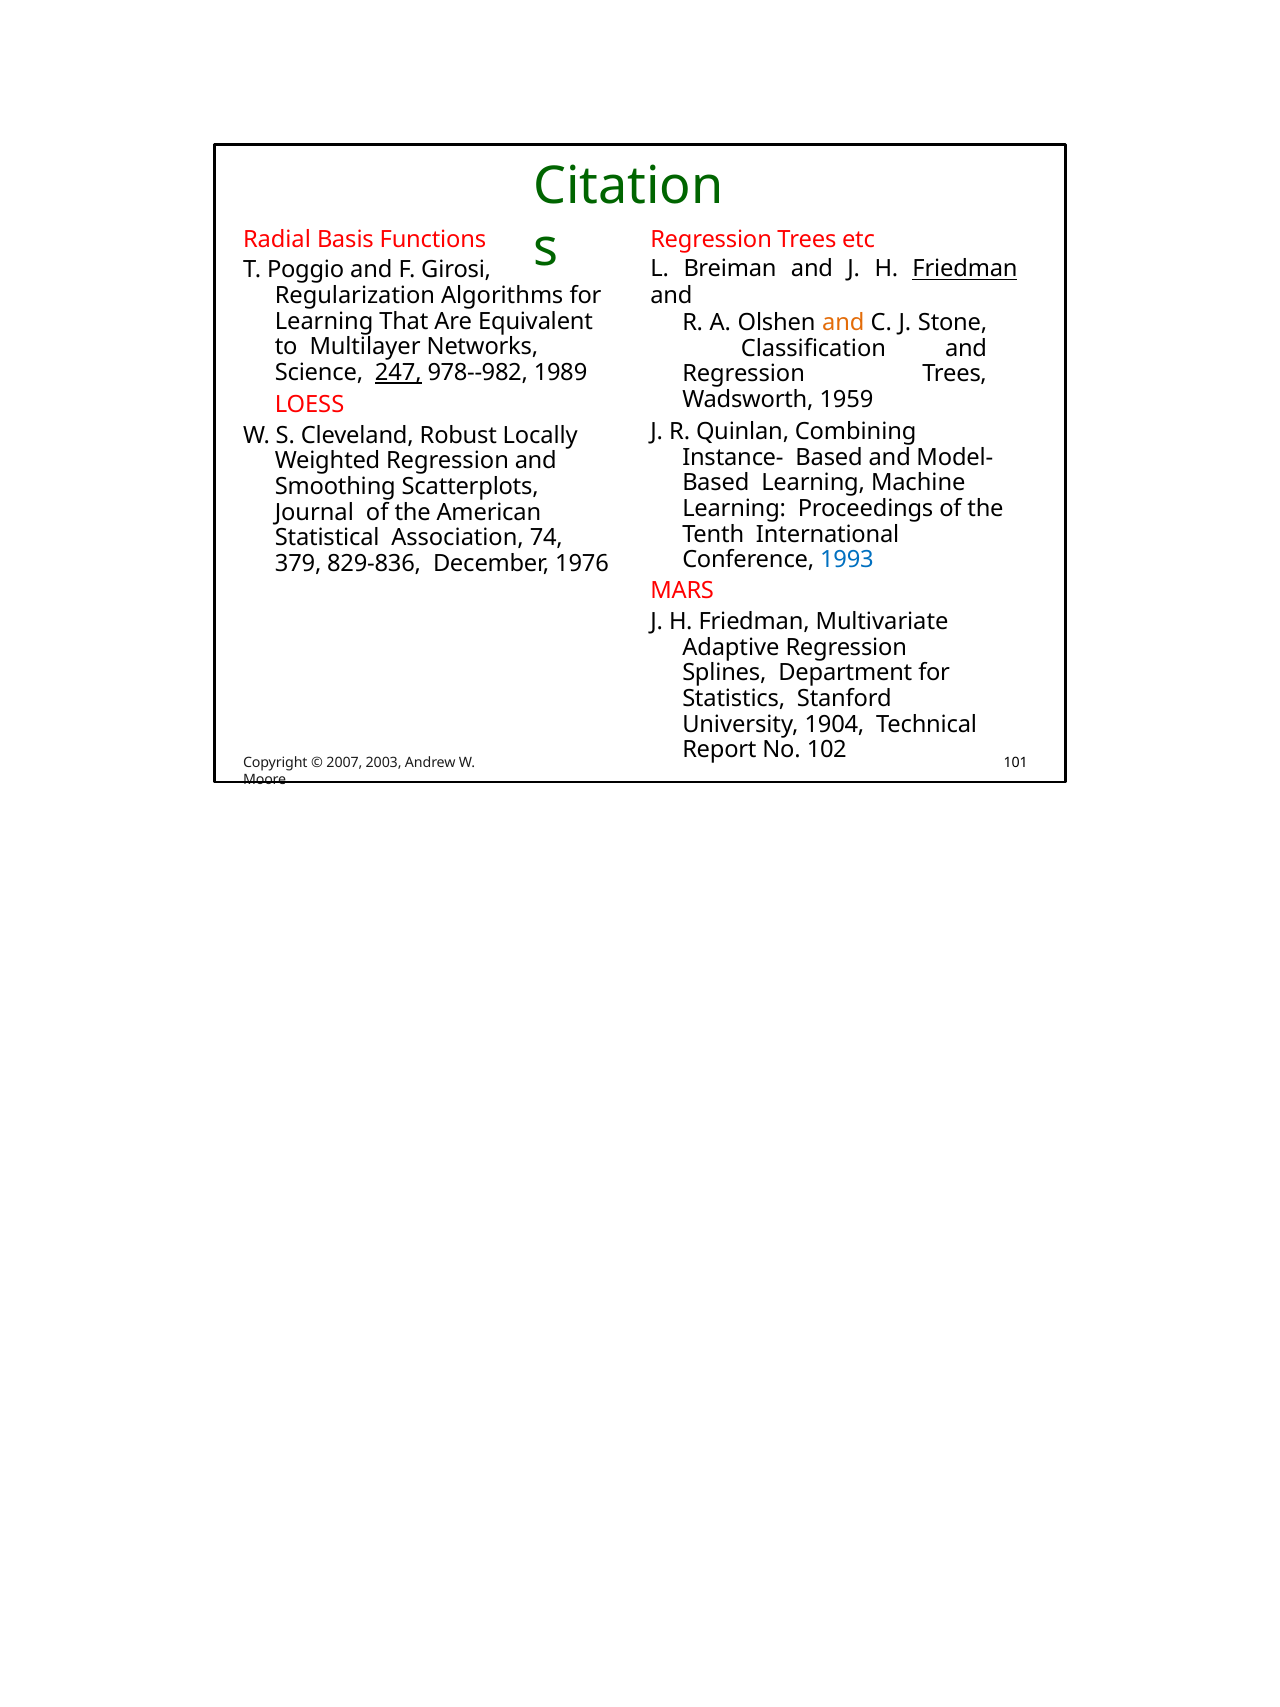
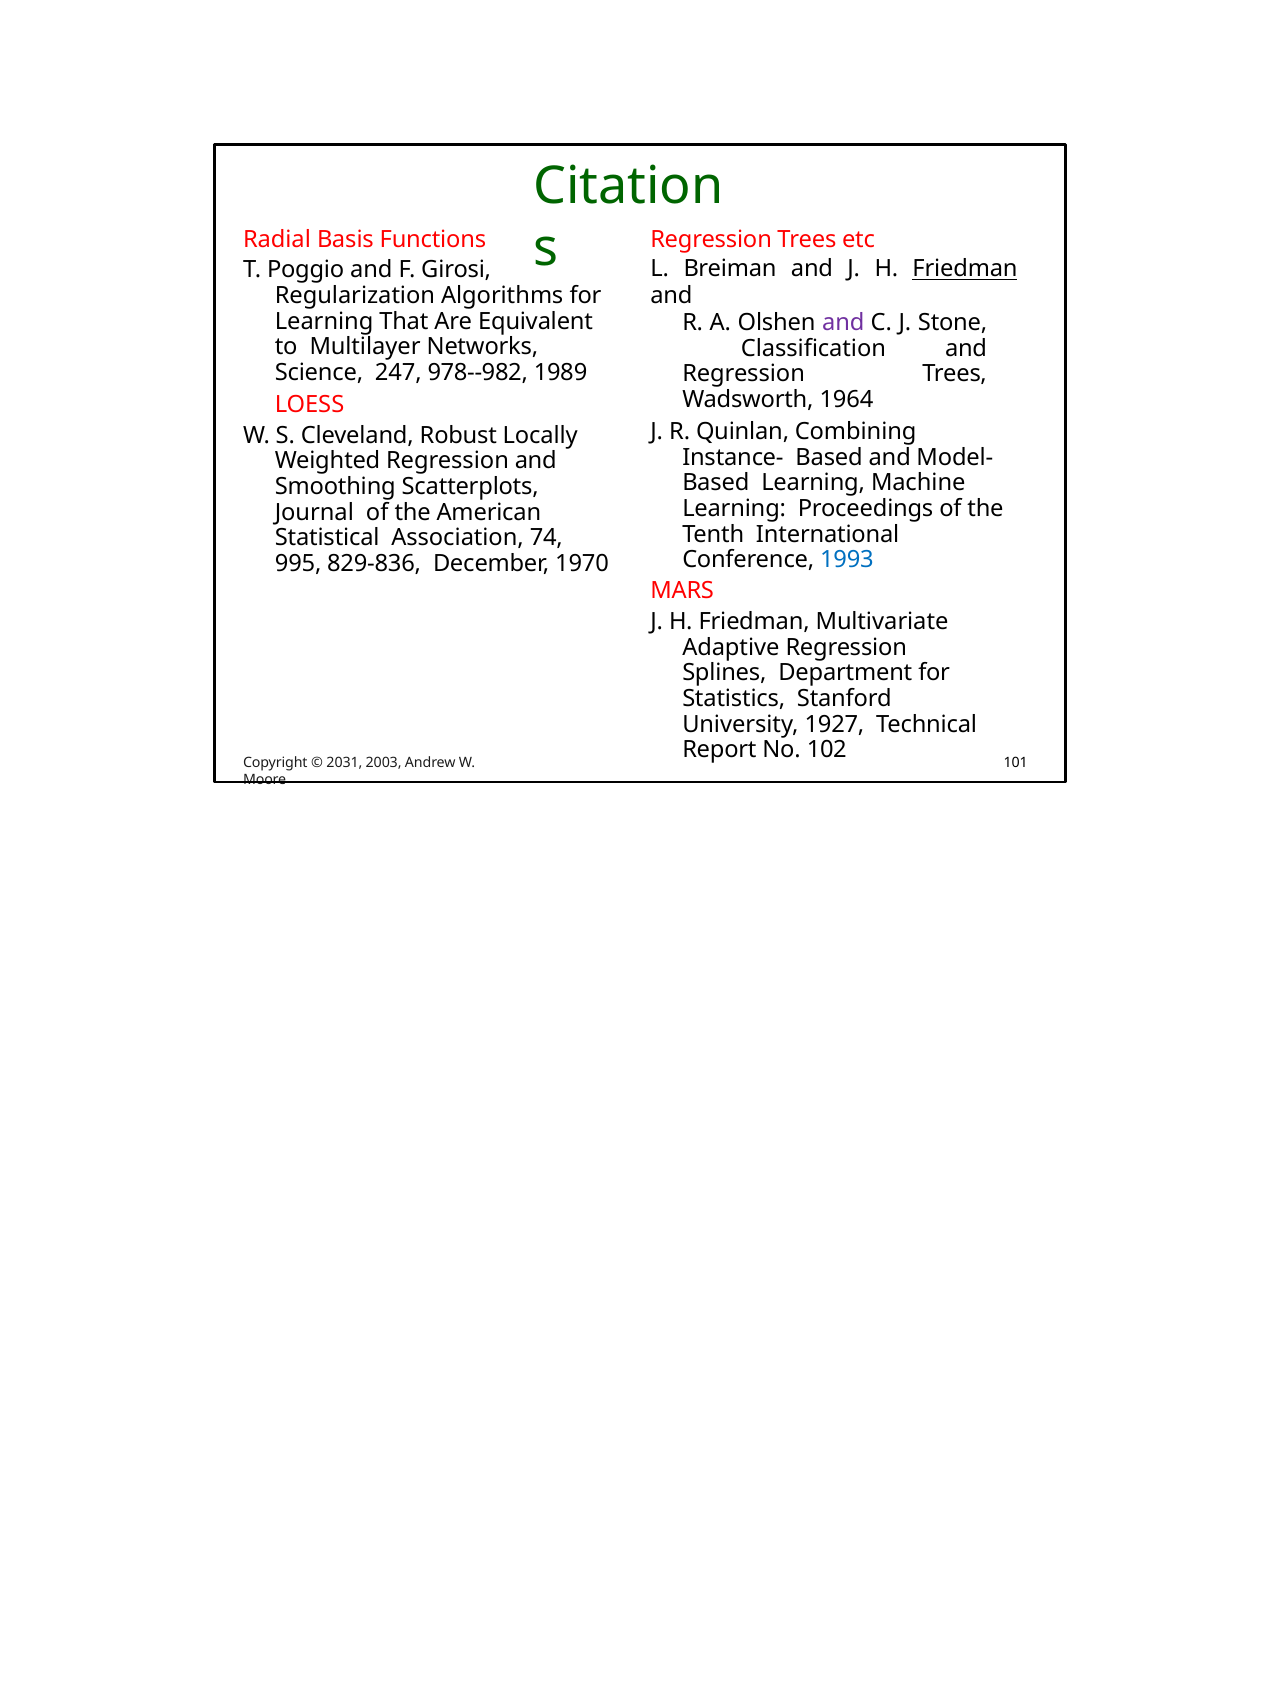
and colour: orange -> purple (843, 323)
247 underline: present -> none (398, 373)
1959: 1959 -> 1964 (846, 400)
379: 379 -> 995 (298, 564)
1976: 1976 -> 1970 (582, 564)
1904: 1904 -> 1927 (834, 724)
2007: 2007 -> 2031 (344, 762)
